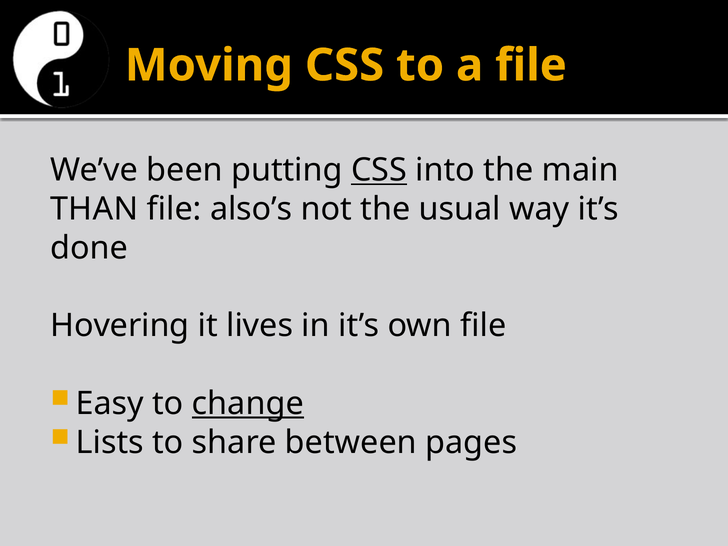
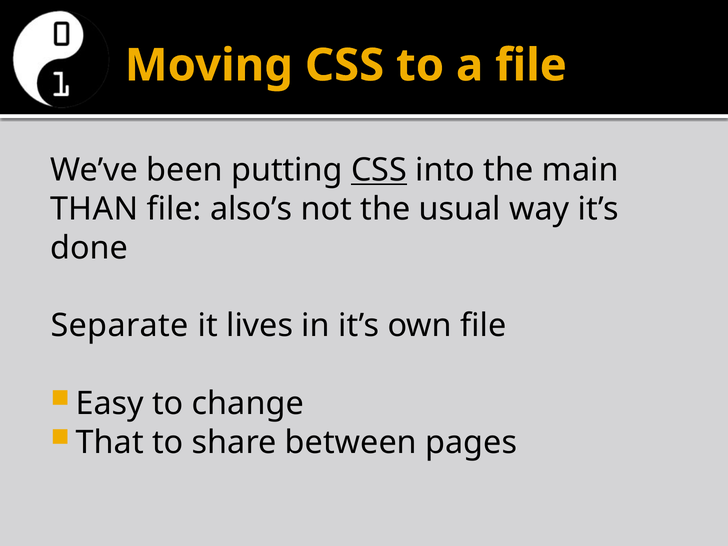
Hovering: Hovering -> Separate (120, 326)
change underline: present -> none (248, 404)
Lists: Lists -> That (110, 442)
